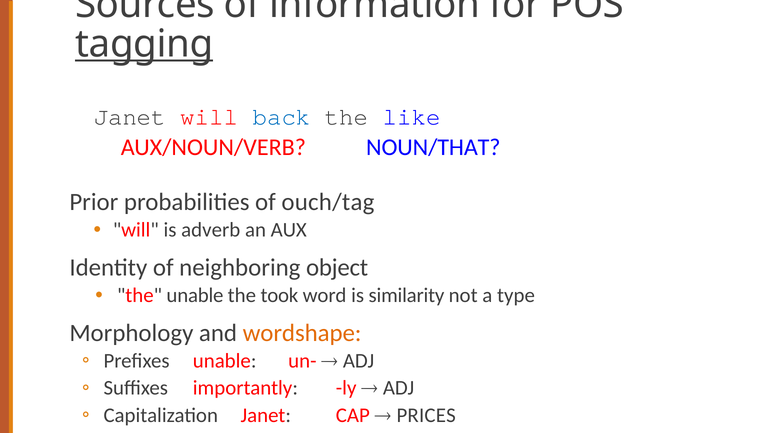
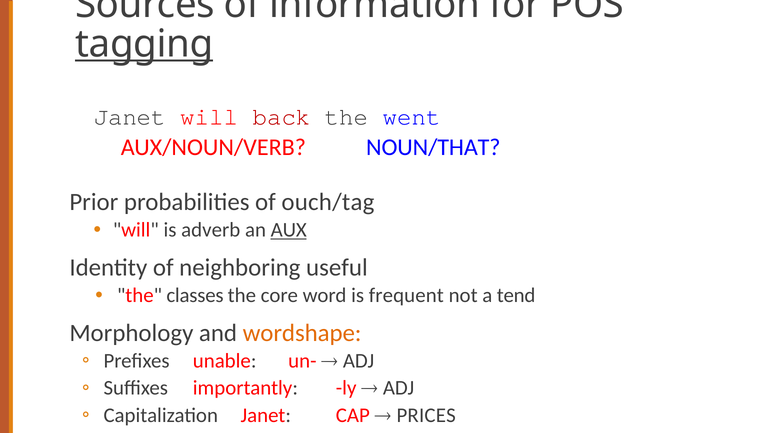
back colour: blue -> red (282, 117)
like: like -> went (412, 117)
AUX underline: none -> present (289, 230)
object: object -> useful (337, 268)
the unable: unable -> classes (195, 296)
took: took -> core (279, 296)
similarity: similarity -> frequent (406, 296)
type: type -> tend (516, 296)
